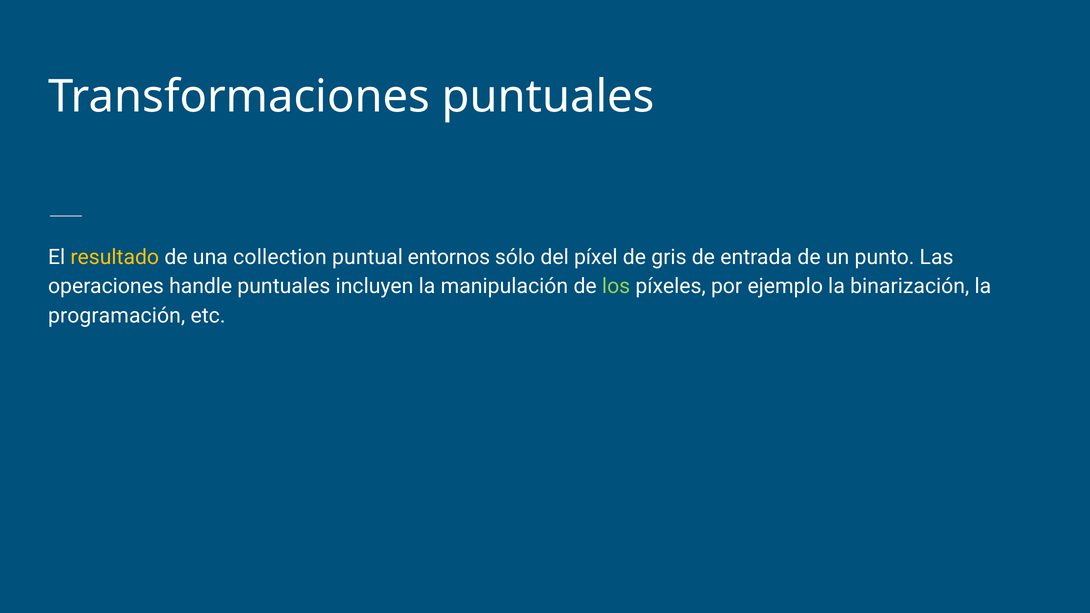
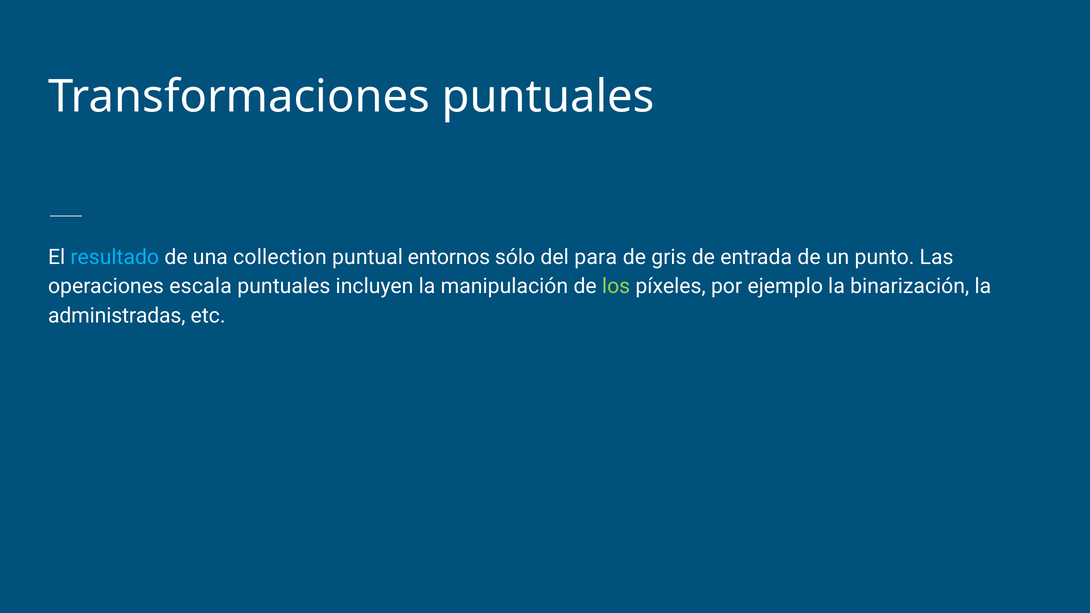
resultado colour: yellow -> light blue (115, 257)
píxel: píxel -> para (596, 257)
handle: handle -> escala (201, 287)
programación: programación -> administradas (117, 316)
